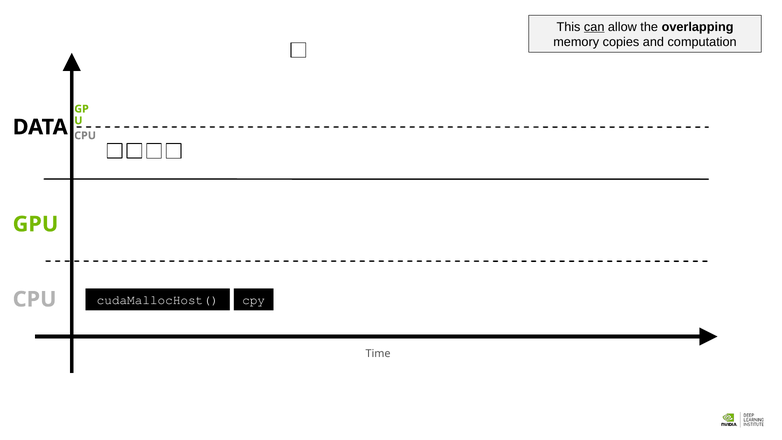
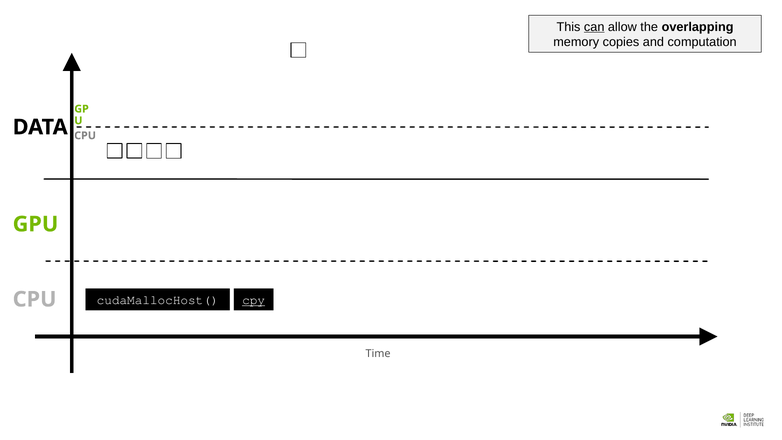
cpy underline: none -> present (254, 300)
